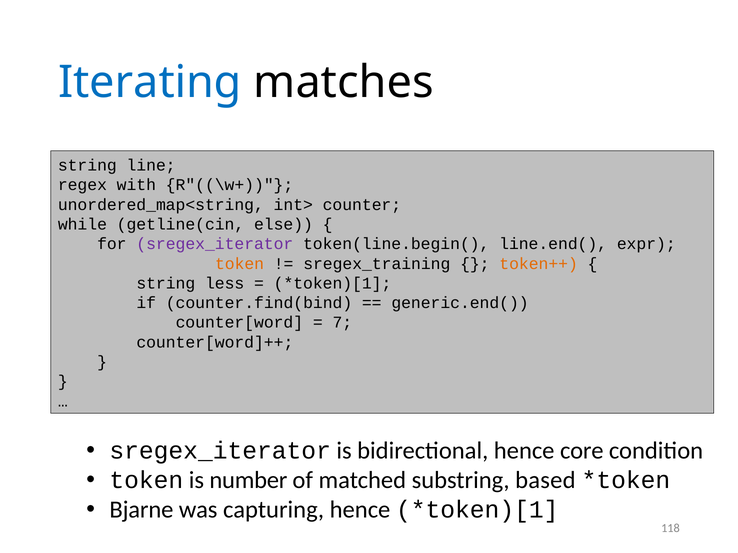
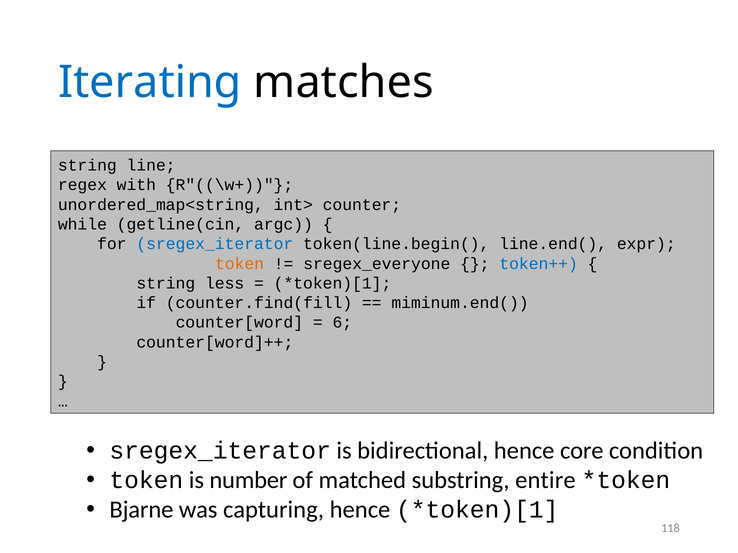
else: else -> argc (283, 225)
sregex_iterator colour: purple -> blue (215, 244)
sregex_training: sregex_training -> sregex_everyone (377, 264)
token++ colour: orange -> blue (539, 264)
counter.find(bind: counter.find(bind -> counter.find(fill (259, 303)
generic.end(: generic.end( -> miminum.end( (460, 303)
7: 7 -> 6 (342, 323)
based: based -> entire (545, 481)
